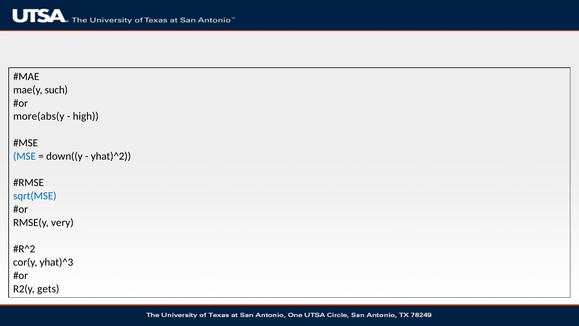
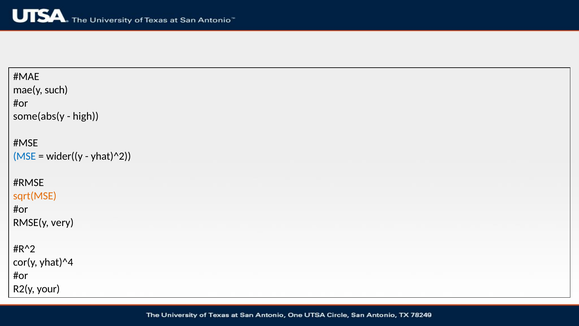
more(abs(y: more(abs(y -> some(abs(y (39, 116)
down((y: down((y -> wider((y (64, 156)
sqrt(MSE colour: blue -> orange (35, 196)
yhat)^3: yhat)^3 -> yhat)^4 (56, 262)
gets: gets -> your (48, 289)
